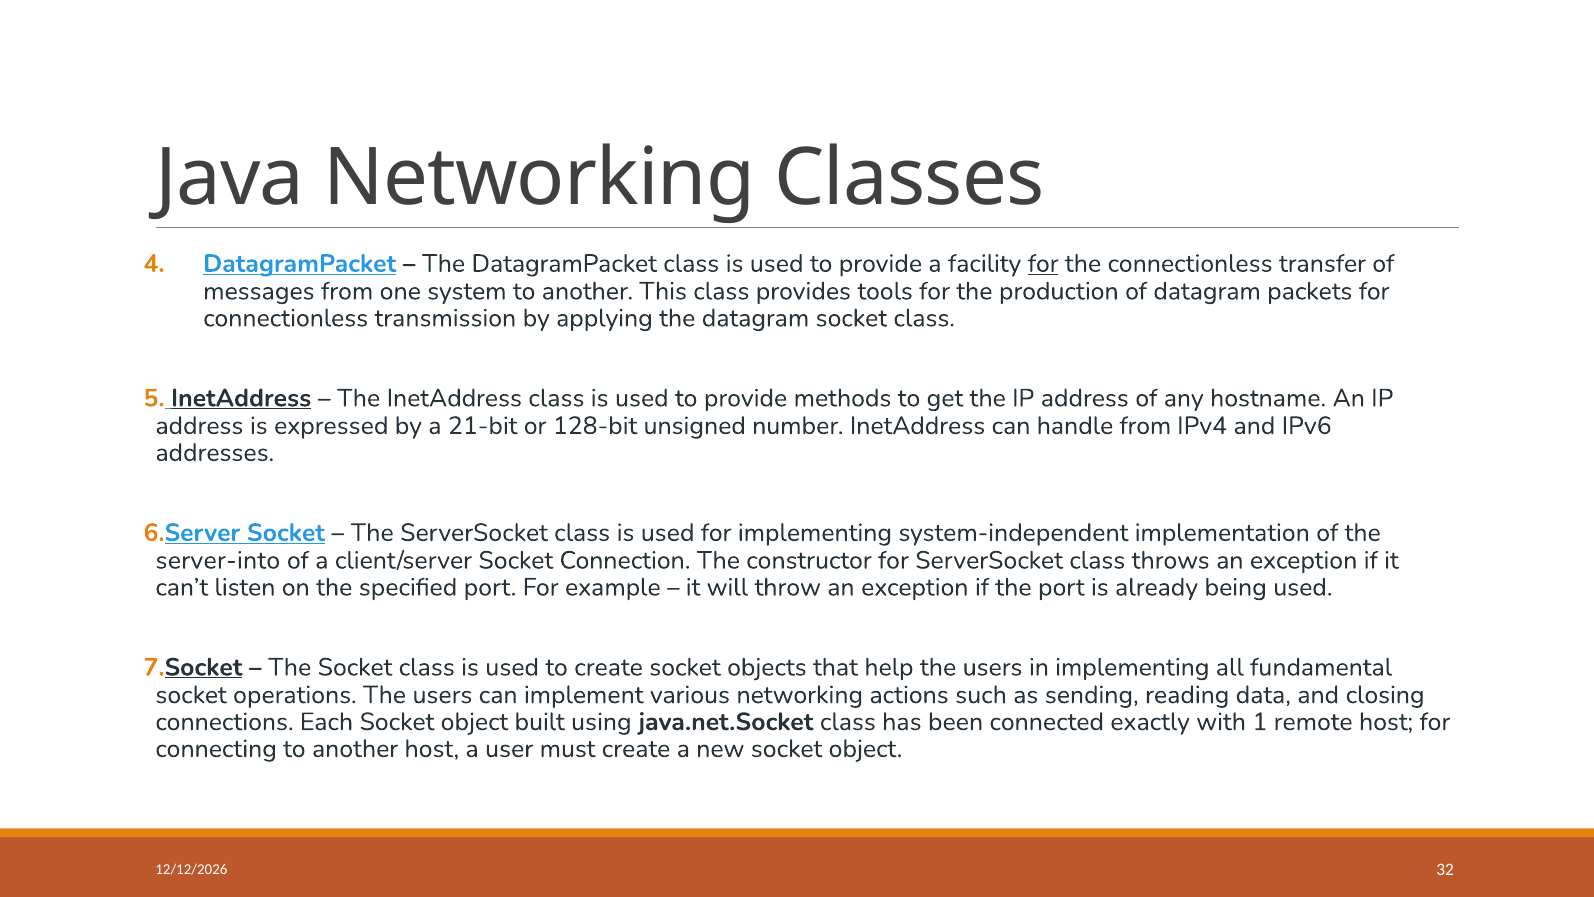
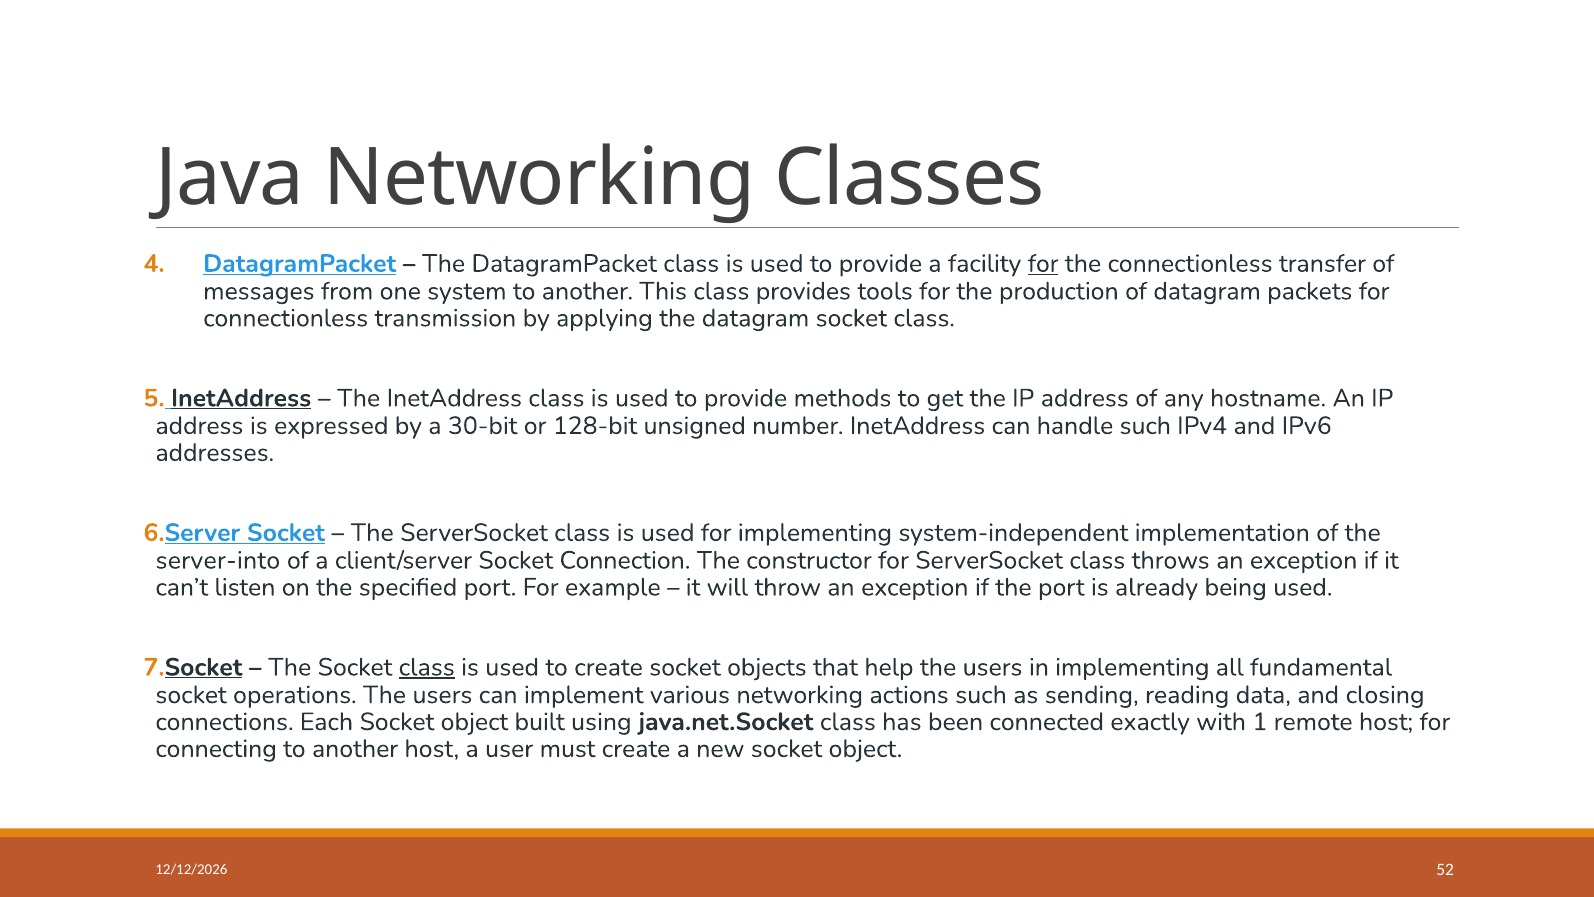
21-bit: 21-bit -> 30-bit (483, 426)
handle from: from -> such (1145, 426)
class underline: none -> present (427, 667)
32: 32 -> 52 (1445, 870)
